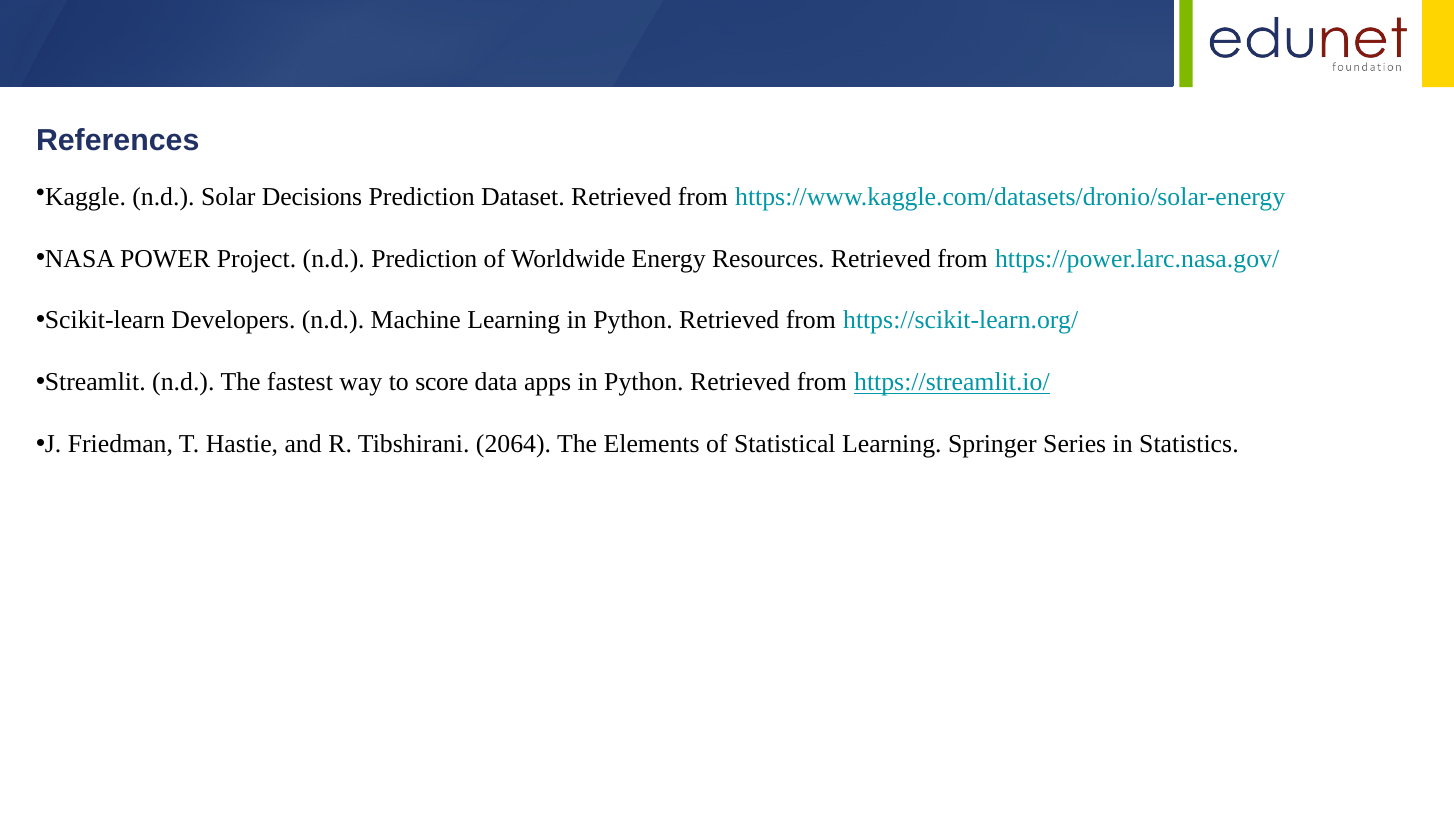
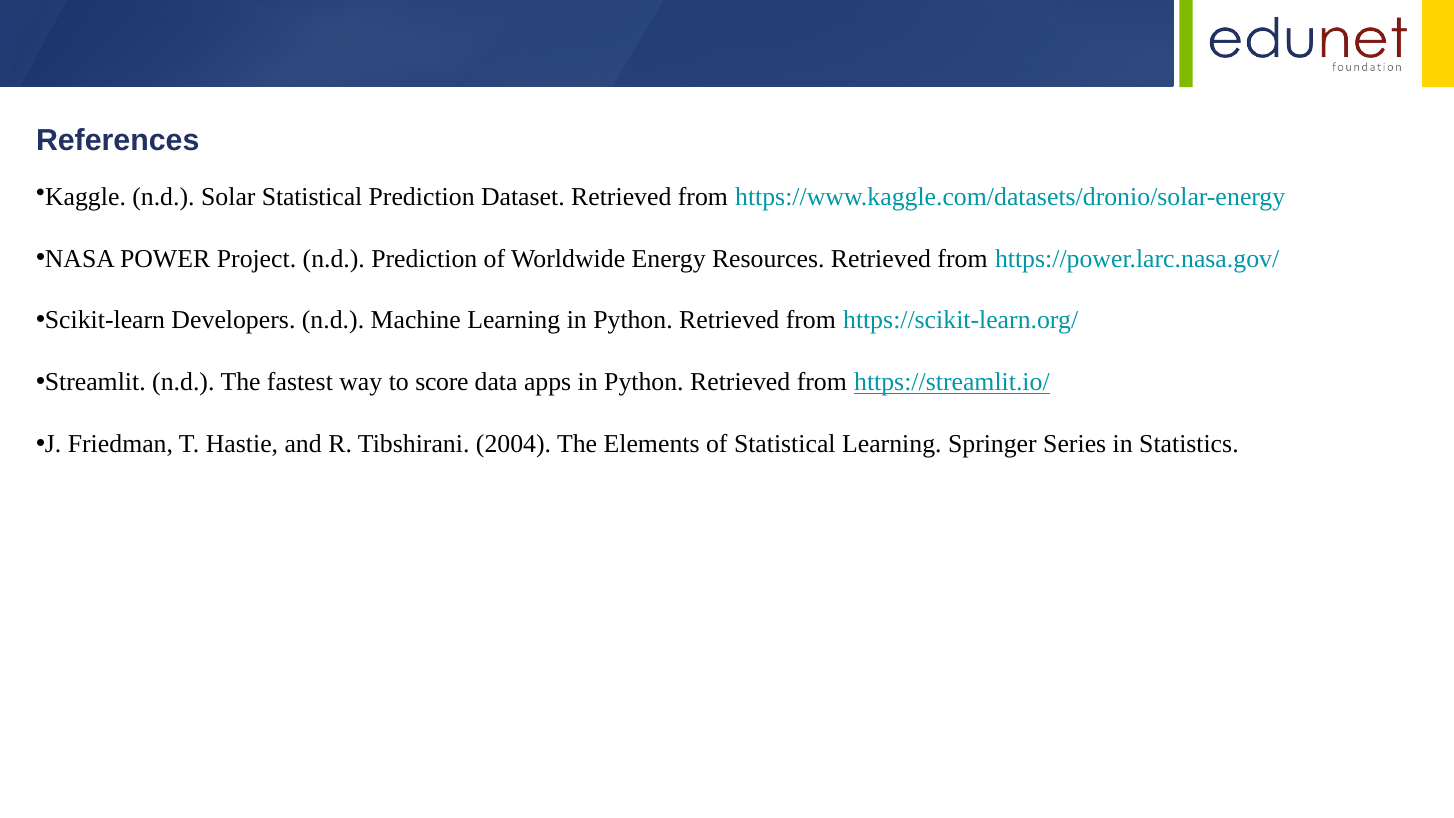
Solar Decisions: Decisions -> Statistical (312, 197)
2064: 2064 -> 2004 (514, 444)
